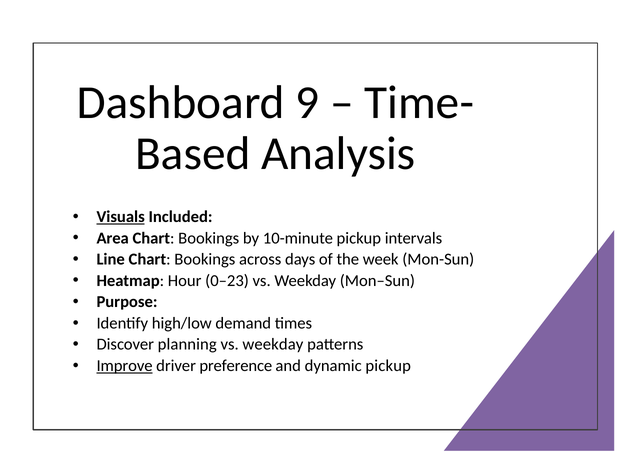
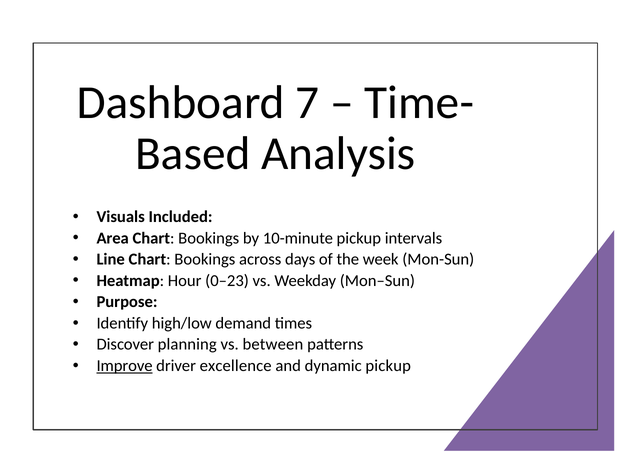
9: 9 -> 7 (307, 102)
Visuals underline: present -> none (121, 217)
weekday: weekday -> between (273, 345)
preference: preference -> excellence (236, 366)
